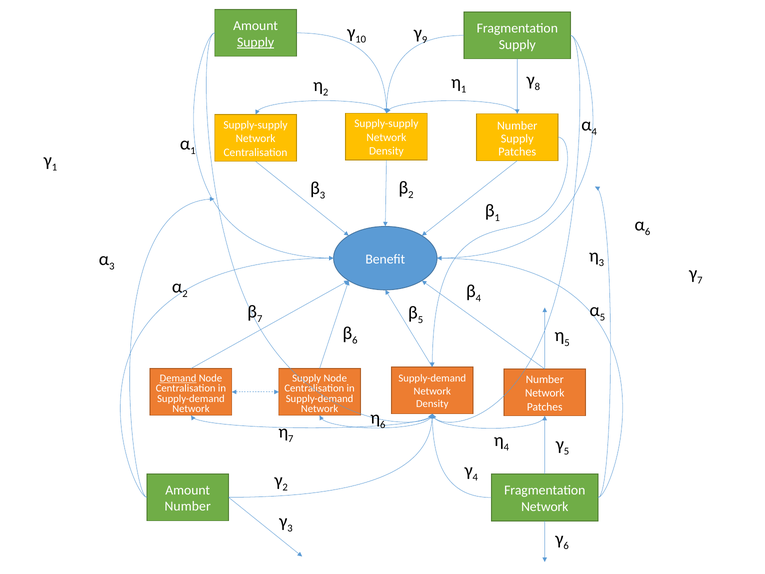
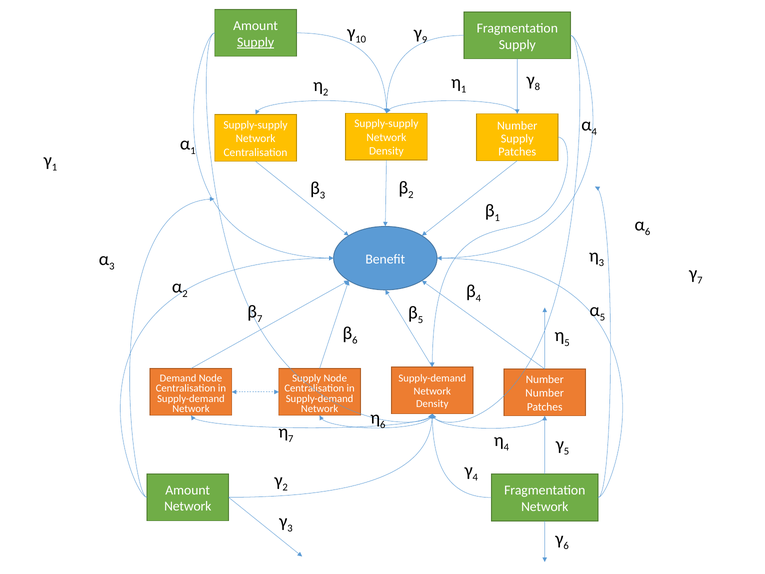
Demand underline: present -> none (178, 378)
Network: Network -> Number (545, 393)
Number: Number -> Network (188, 506)
